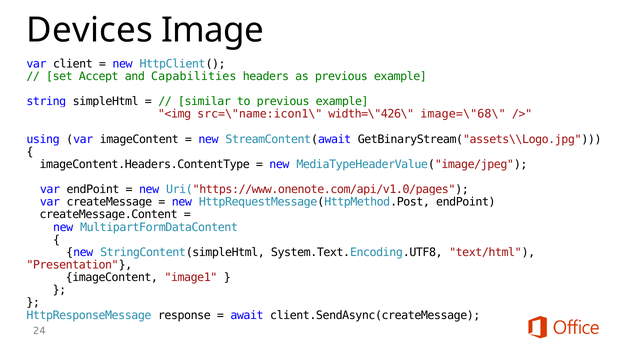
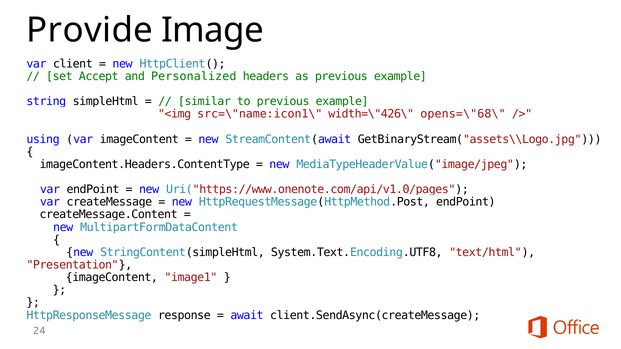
Devices: Devices -> Provide (90, 30)
Capabilities: Capabilities -> Personalized (194, 76)
image=\"68\: image=\"68\ -> opens=\"68\ (463, 114)
